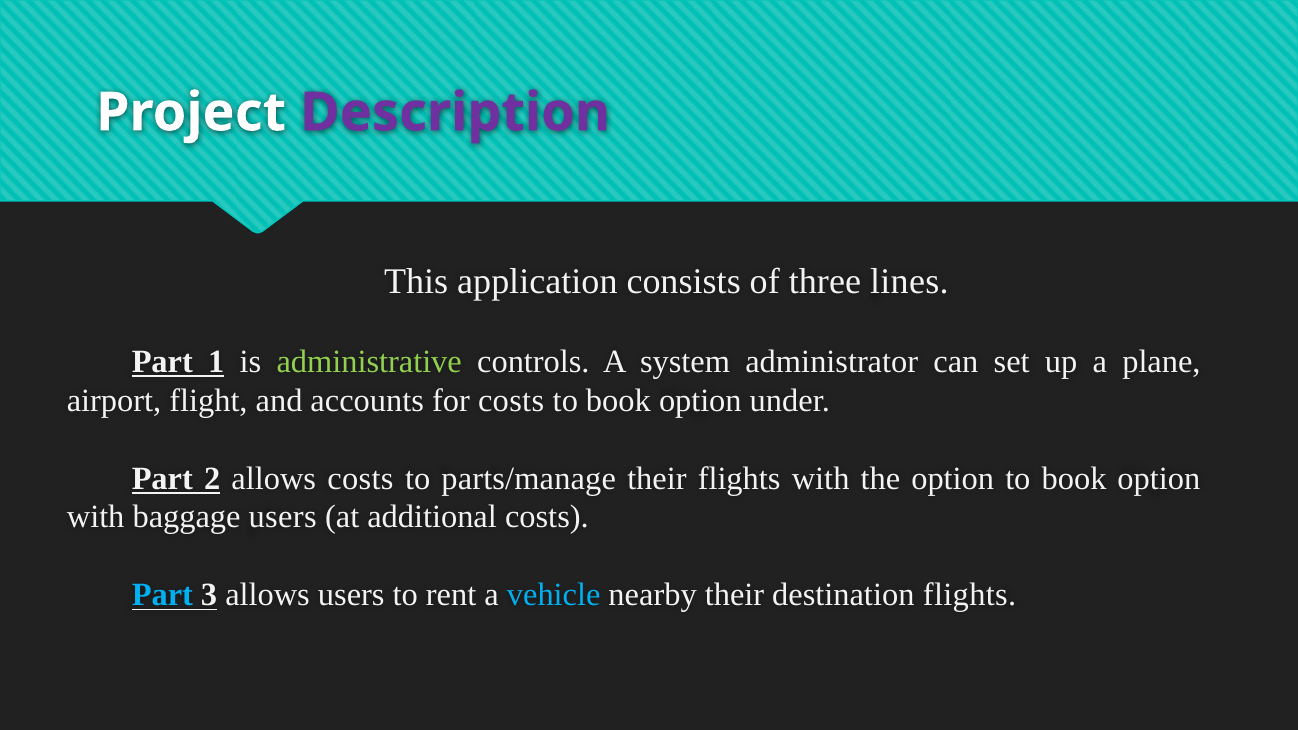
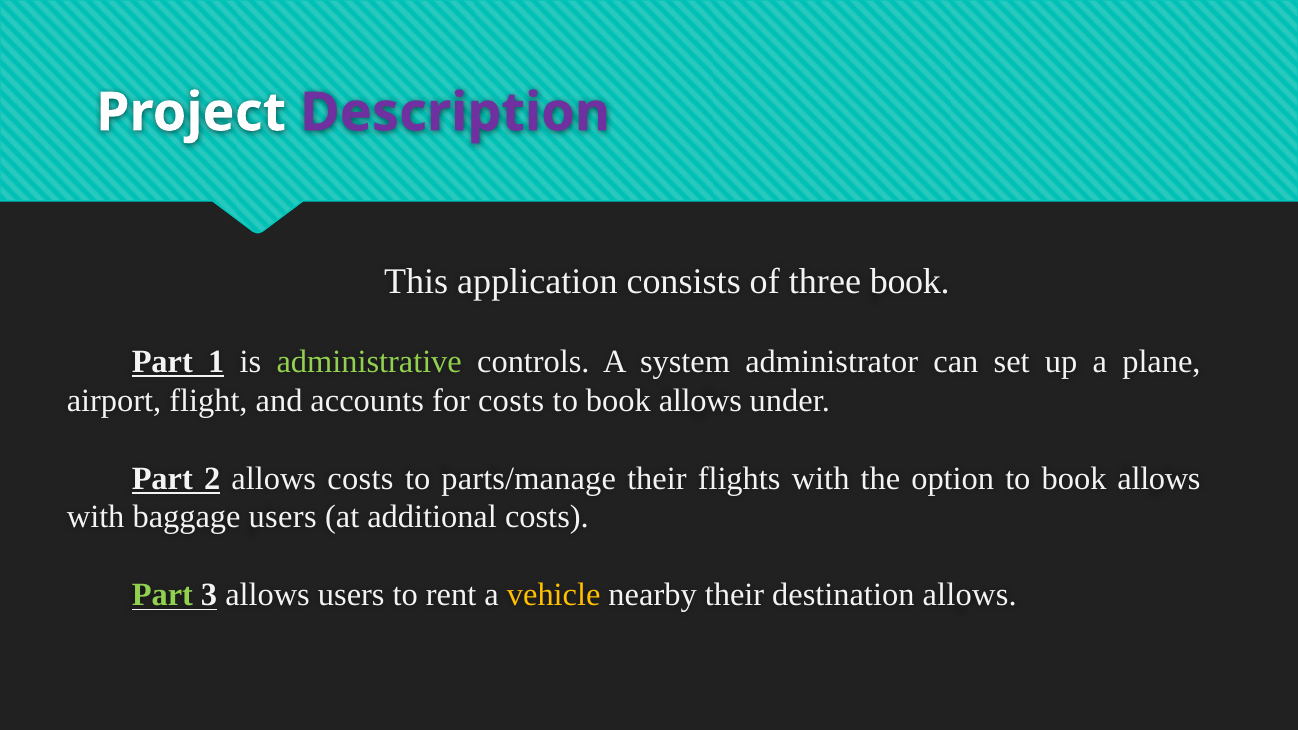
three lines: lines -> book (910, 282)
option: option -> allows (700, 401)
option to book option: option -> allows (1159, 478)
Part colour: light blue -> light green (162, 595)
vehicle colour: light blue -> yellow (554, 595)
destination flights: flights -> allows (970, 595)
